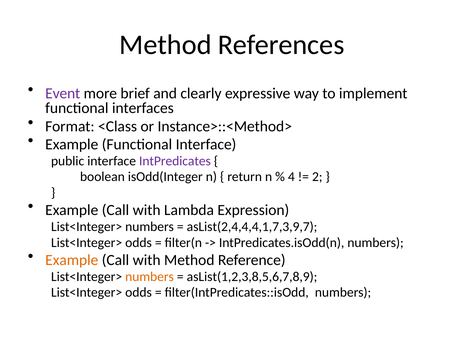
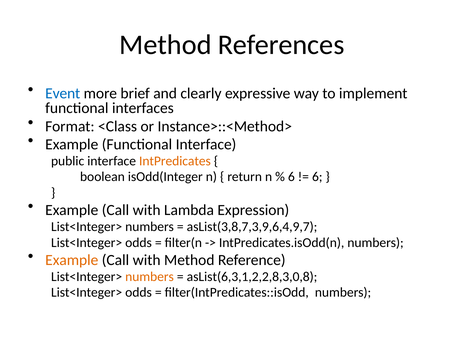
Event colour: purple -> blue (63, 93)
IntPredicates colour: purple -> orange (175, 161)
4: 4 -> 6 (291, 177)
2: 2 -> 6 (317, 177)
asList(2,4,4,4,1,7,3,9,7: asList(2,4,4,4,1,7,3,9,7 -> asList(3,8,7,3,9,6,4,9,7 (252, 227)
asList(1,2,3,8,5,6,7,8,9: asList(1,2,3,8,5,6,7,8,9 -> asList(6,3,1,2,2,8,3,0,8 (252, 277)
